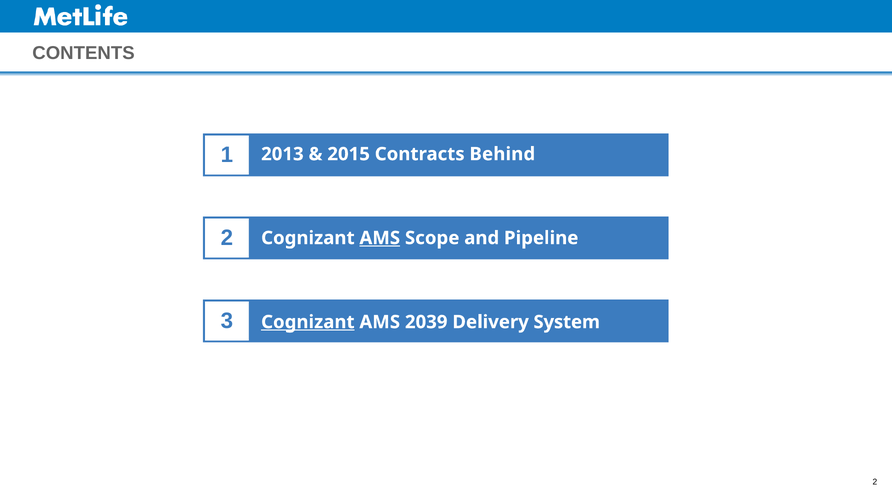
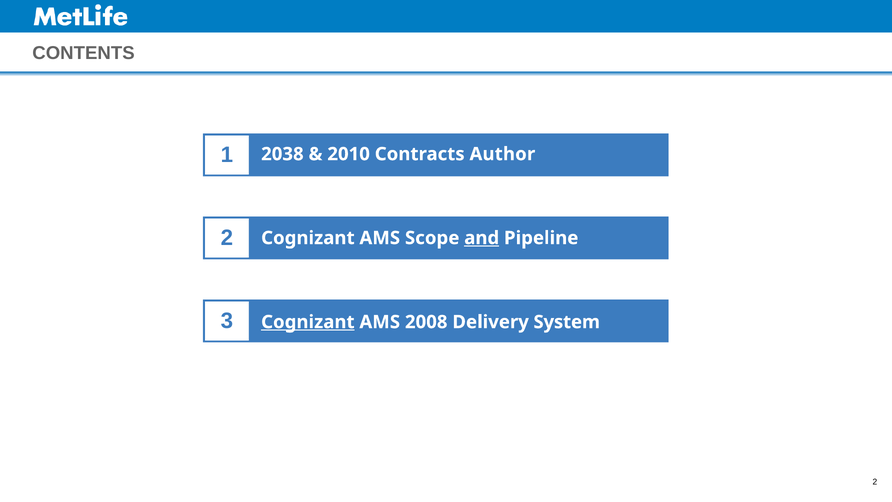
2013: 2013 -> 2038 (282, 154)
2015: 2015 -> 2010 (349, 154)
Behind: Behind -> Author (502, 154)
AMS underline: present -> none (380, 238)
and underline: none -> present (482, 238)
2039: 2039 -> 2008 (426, 322)
